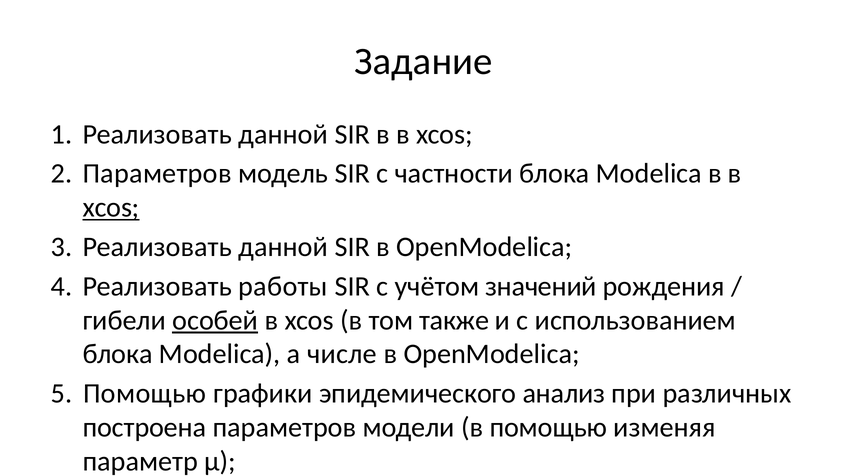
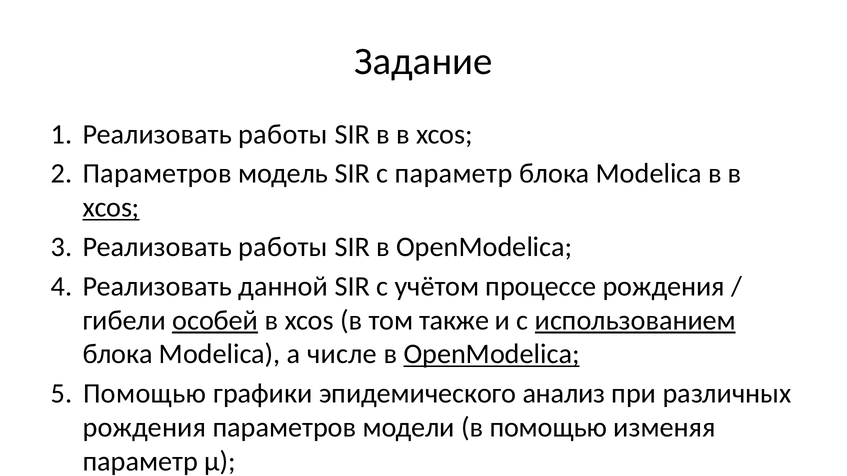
данной: данной -> работы (283, 134)
с частности: частности -> параметр (454, 174)
данной: данной -> работы (283, 247)
работы: работы -> данной (283, 287)
учётом значений: значений -> процессе (541, 287)
использованием underline: none -> present (635, 321)
OpenModelica underline: none -> present (492, 355)
построена: построена -> рождения (144, 428)
